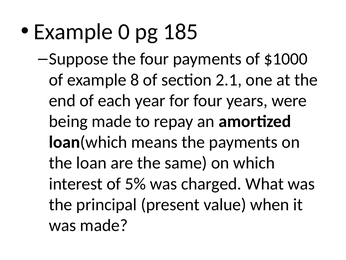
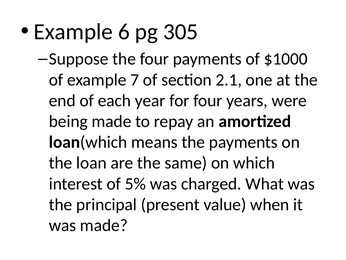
0: 0 -> 6 (124, 32)
185: 185 -> 305 (181, 32)
8: 8 -> 7 (135, 80)
